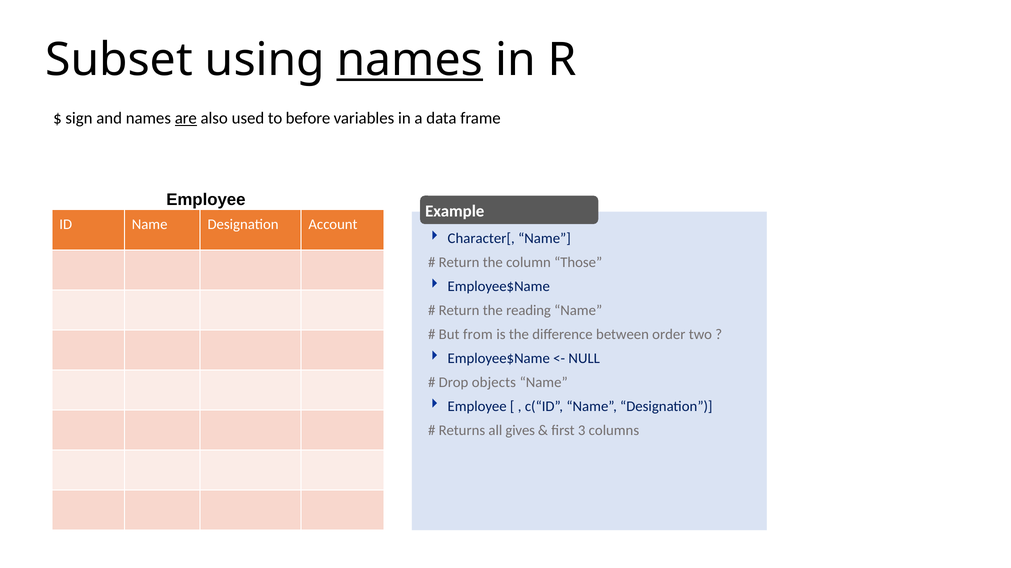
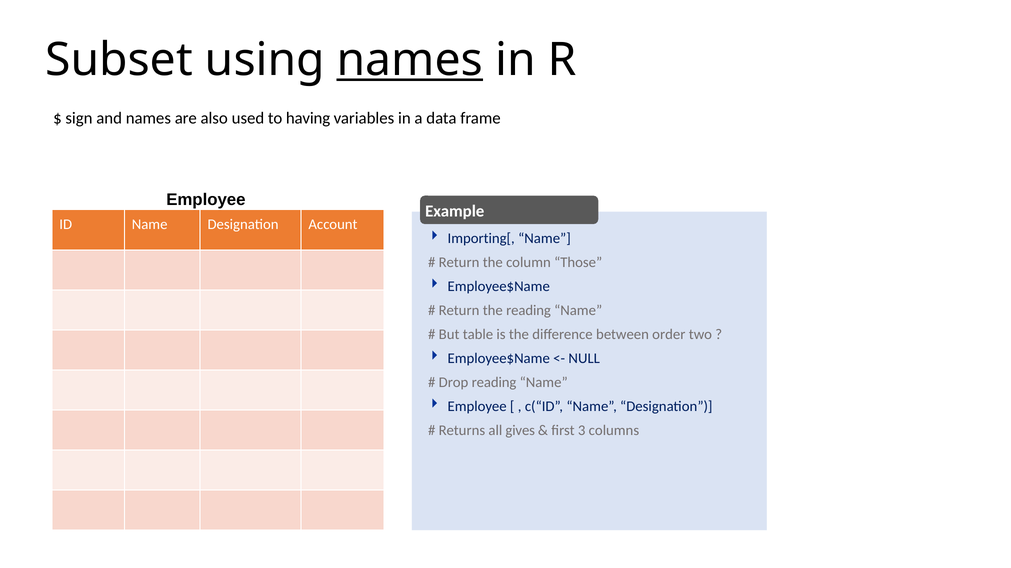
are underline: present -> none (186, 118)
before: before -> having (308, 118)
Character[: Character[ -> Importing[ (481, 239)
from: from -> table (478, 335)
Drop objects: objects -> reading (494, 383)
